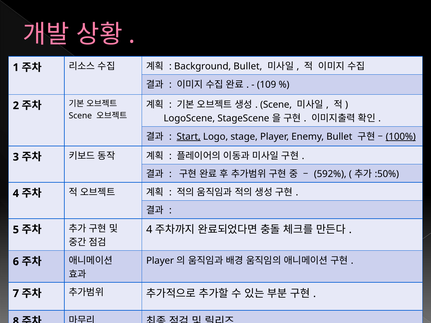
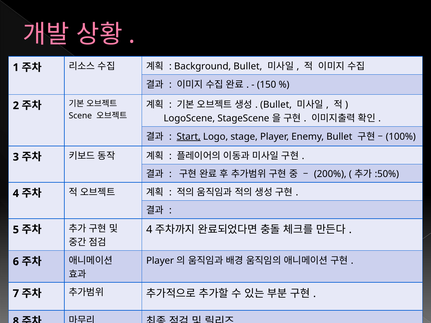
109: 109 -> 150 (267, 85)
Scene: Scene -> Bullet (276, 105)
100% underline: present -> none (401, 137)
592%: 592% -> 200% (330, 174)
